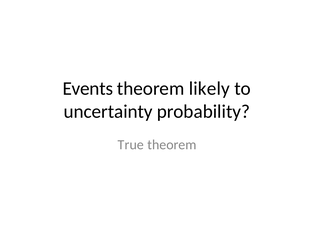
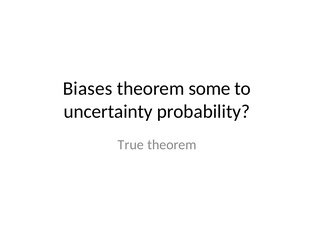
Events: Events -> Biases (88, 88)
likely: likely -> some (210, 88)
